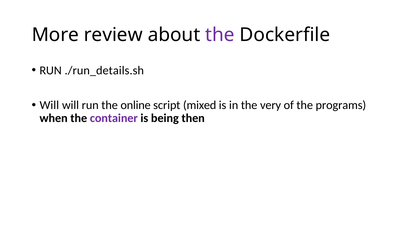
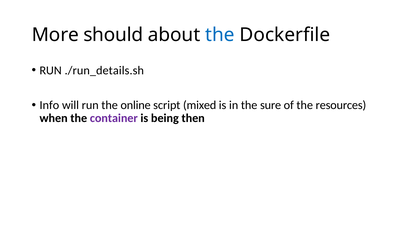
review: review -> should (113, 35)
the colour: purple -> blue (220, 35)
Will: Will -> Info (49, 105)
very: very -> sure (271, 105)
programs: programs -> resources (341, 105)
